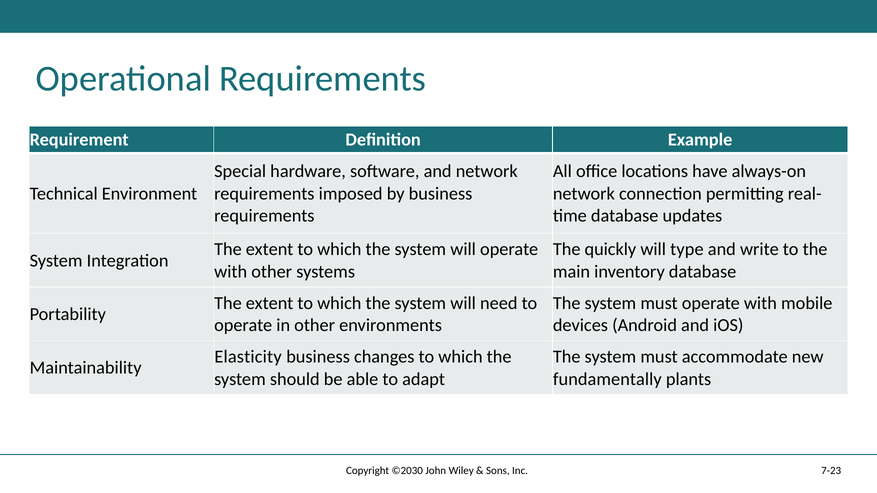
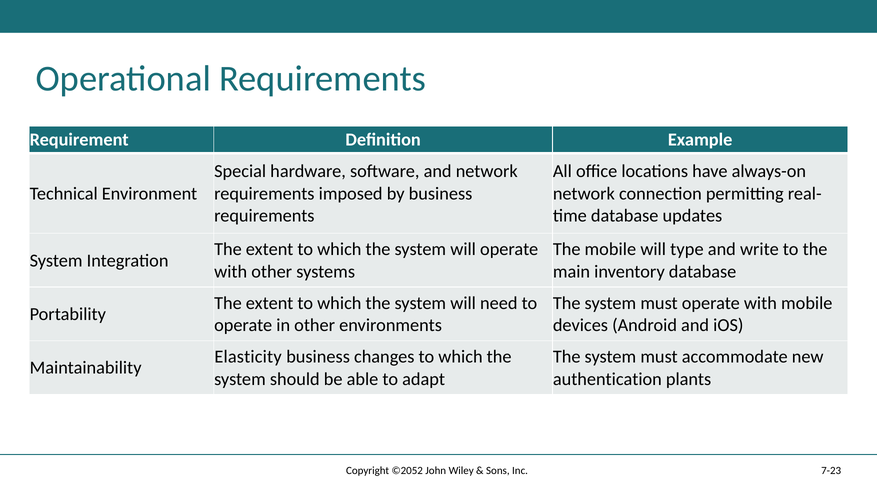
The quickly: quickly -> mobile (610, 250)
fundamentally: fundamentally -> authentication (607, 379)
©2030: ©2030 -> ©2052 (407, 471)
